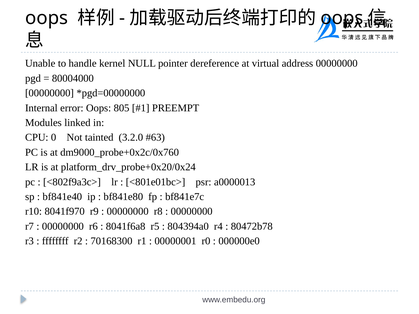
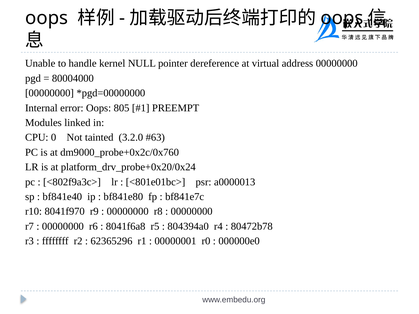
70168300: 70168300 -> 62365296 (111, 241)
